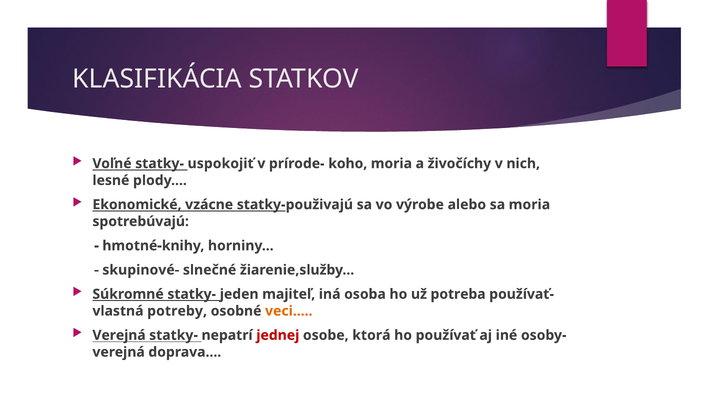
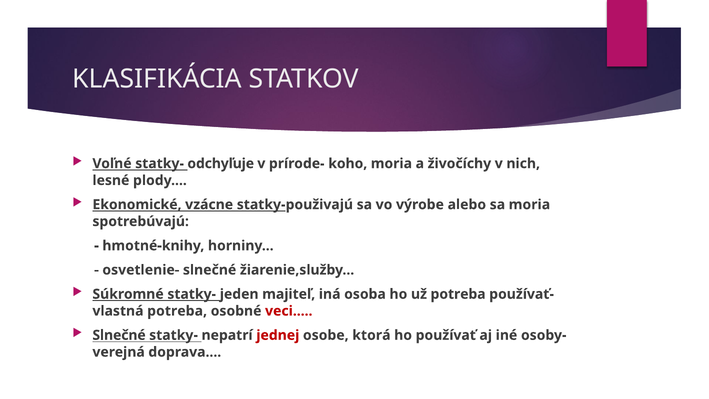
uspokojiť: uspokojiť -> odchyľuje (221, 163)
skupinové-: skupinové- -> osvetlenie- (141, 270)
vlastná potreby: potreby -> potreba (177, 311)
veci colour: orange -> red (289, 311)
Verejná: Verejná -> Slnečné (119, 335)
